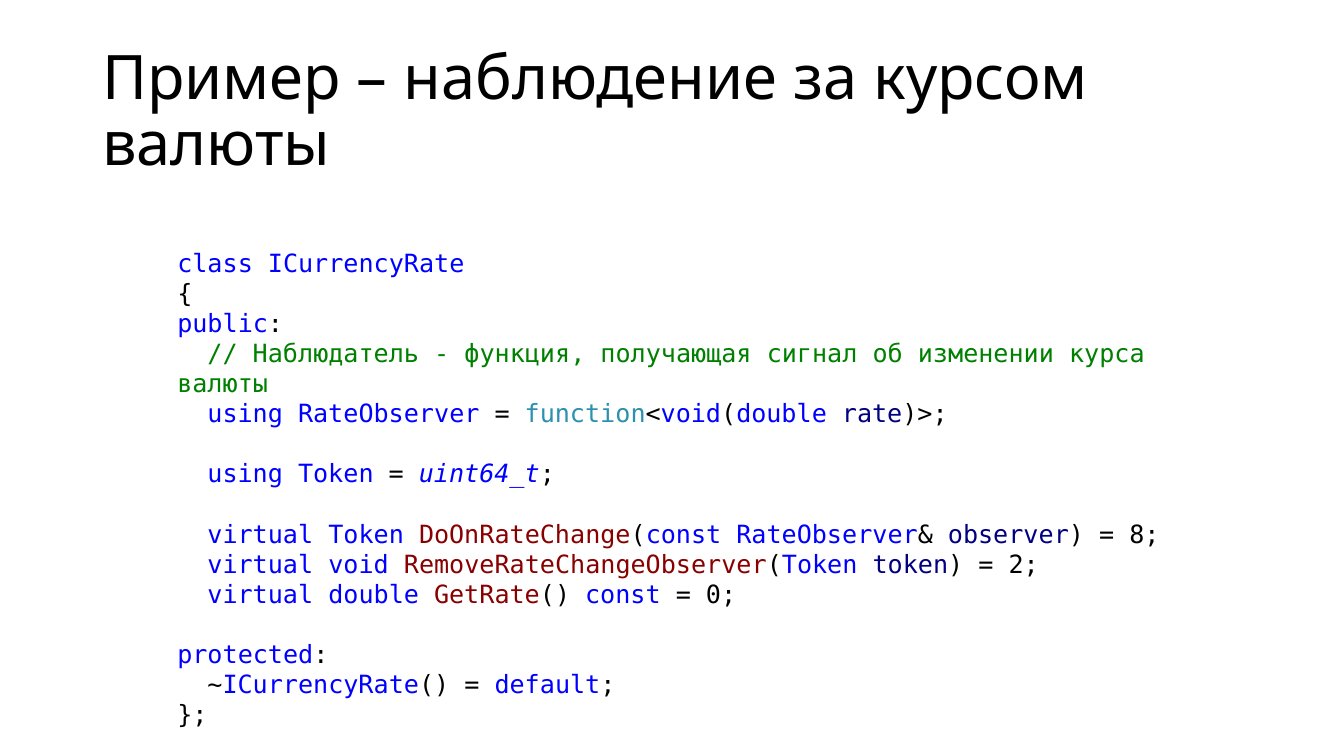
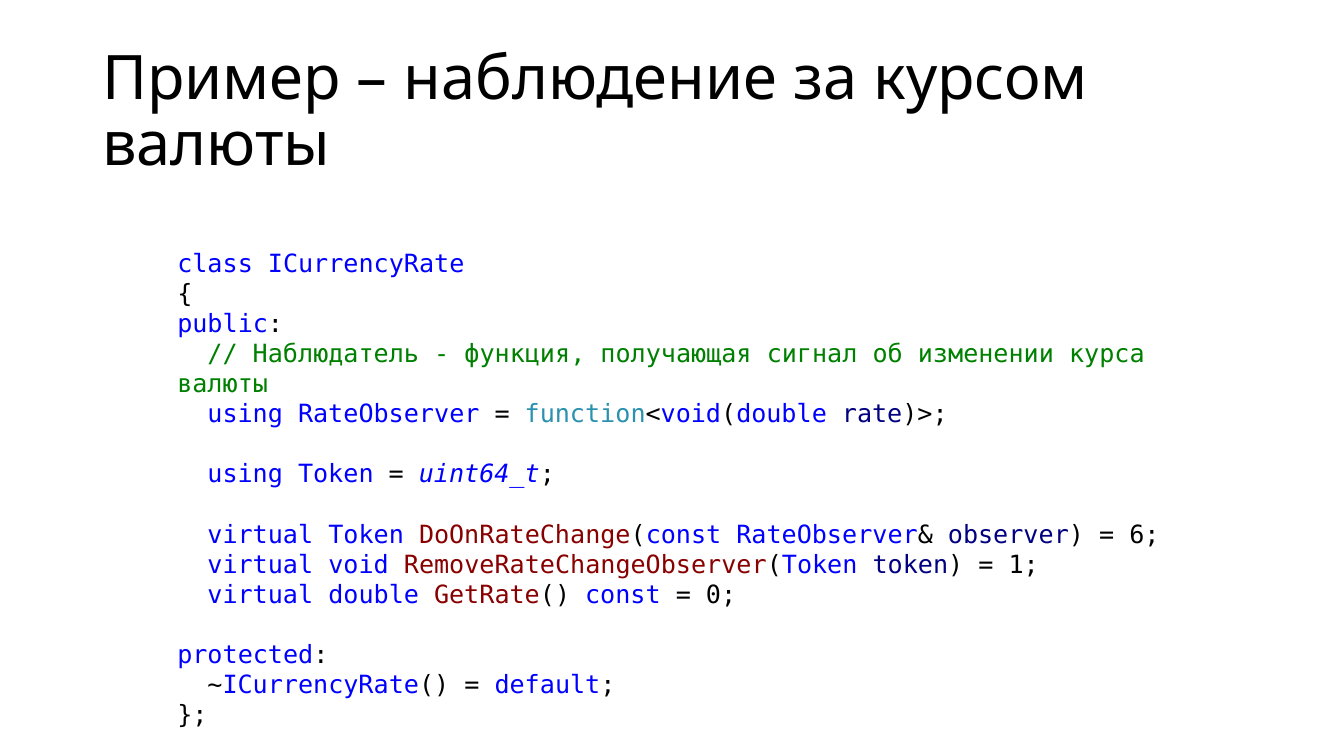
8: 8 -> 6 (1144, 535)
2: 2 -> 1 (1024, 566)
